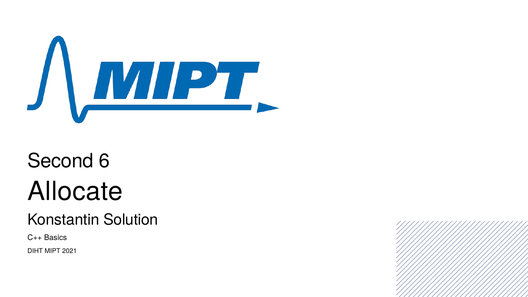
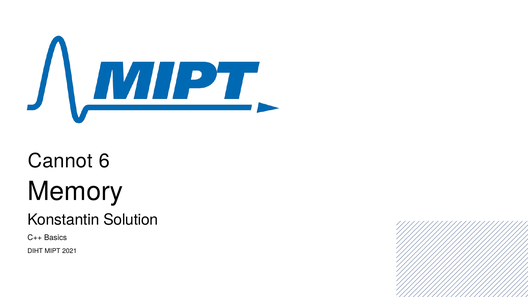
Second: Second -> Cannot (60, 161)
Allocate: Allocate -> Memory (75, 191)
